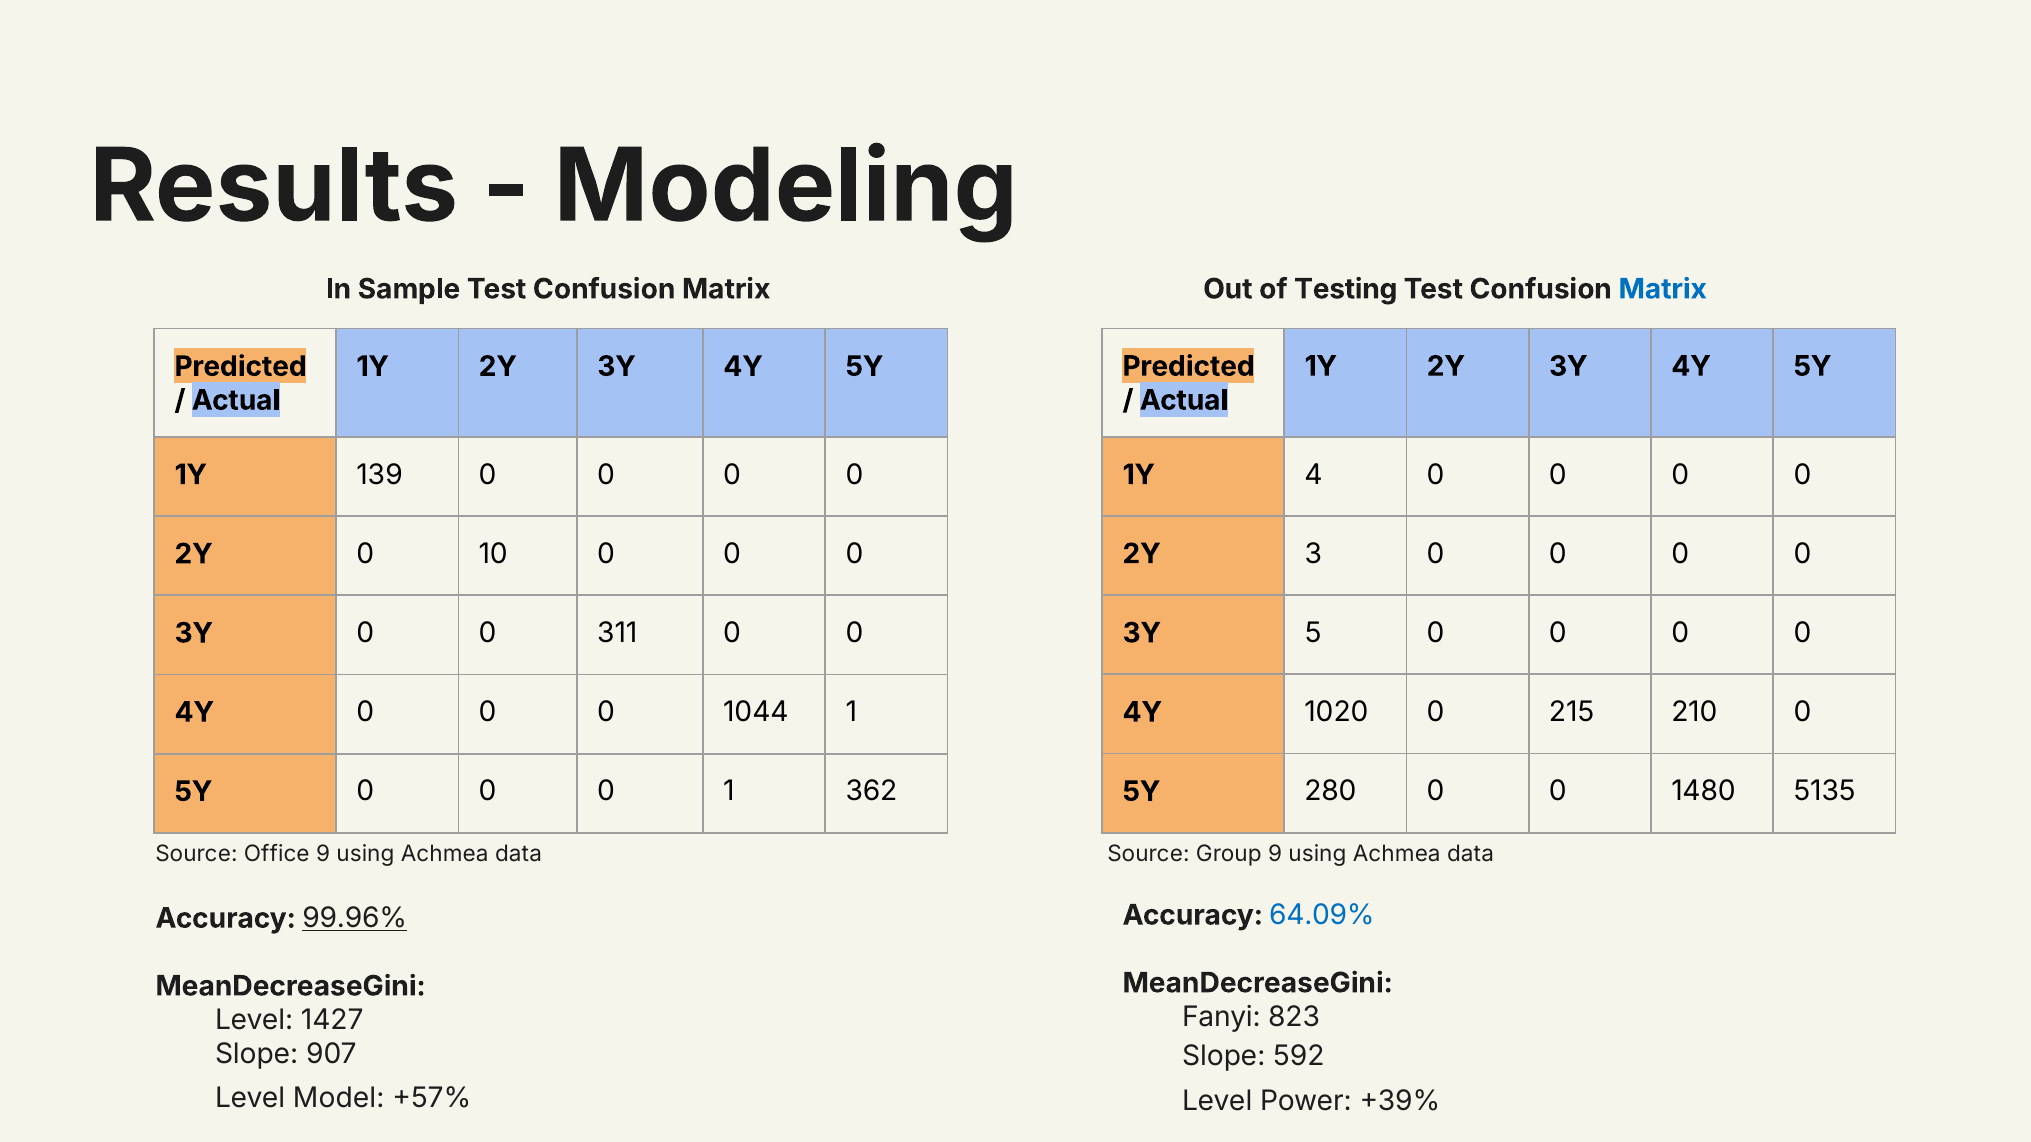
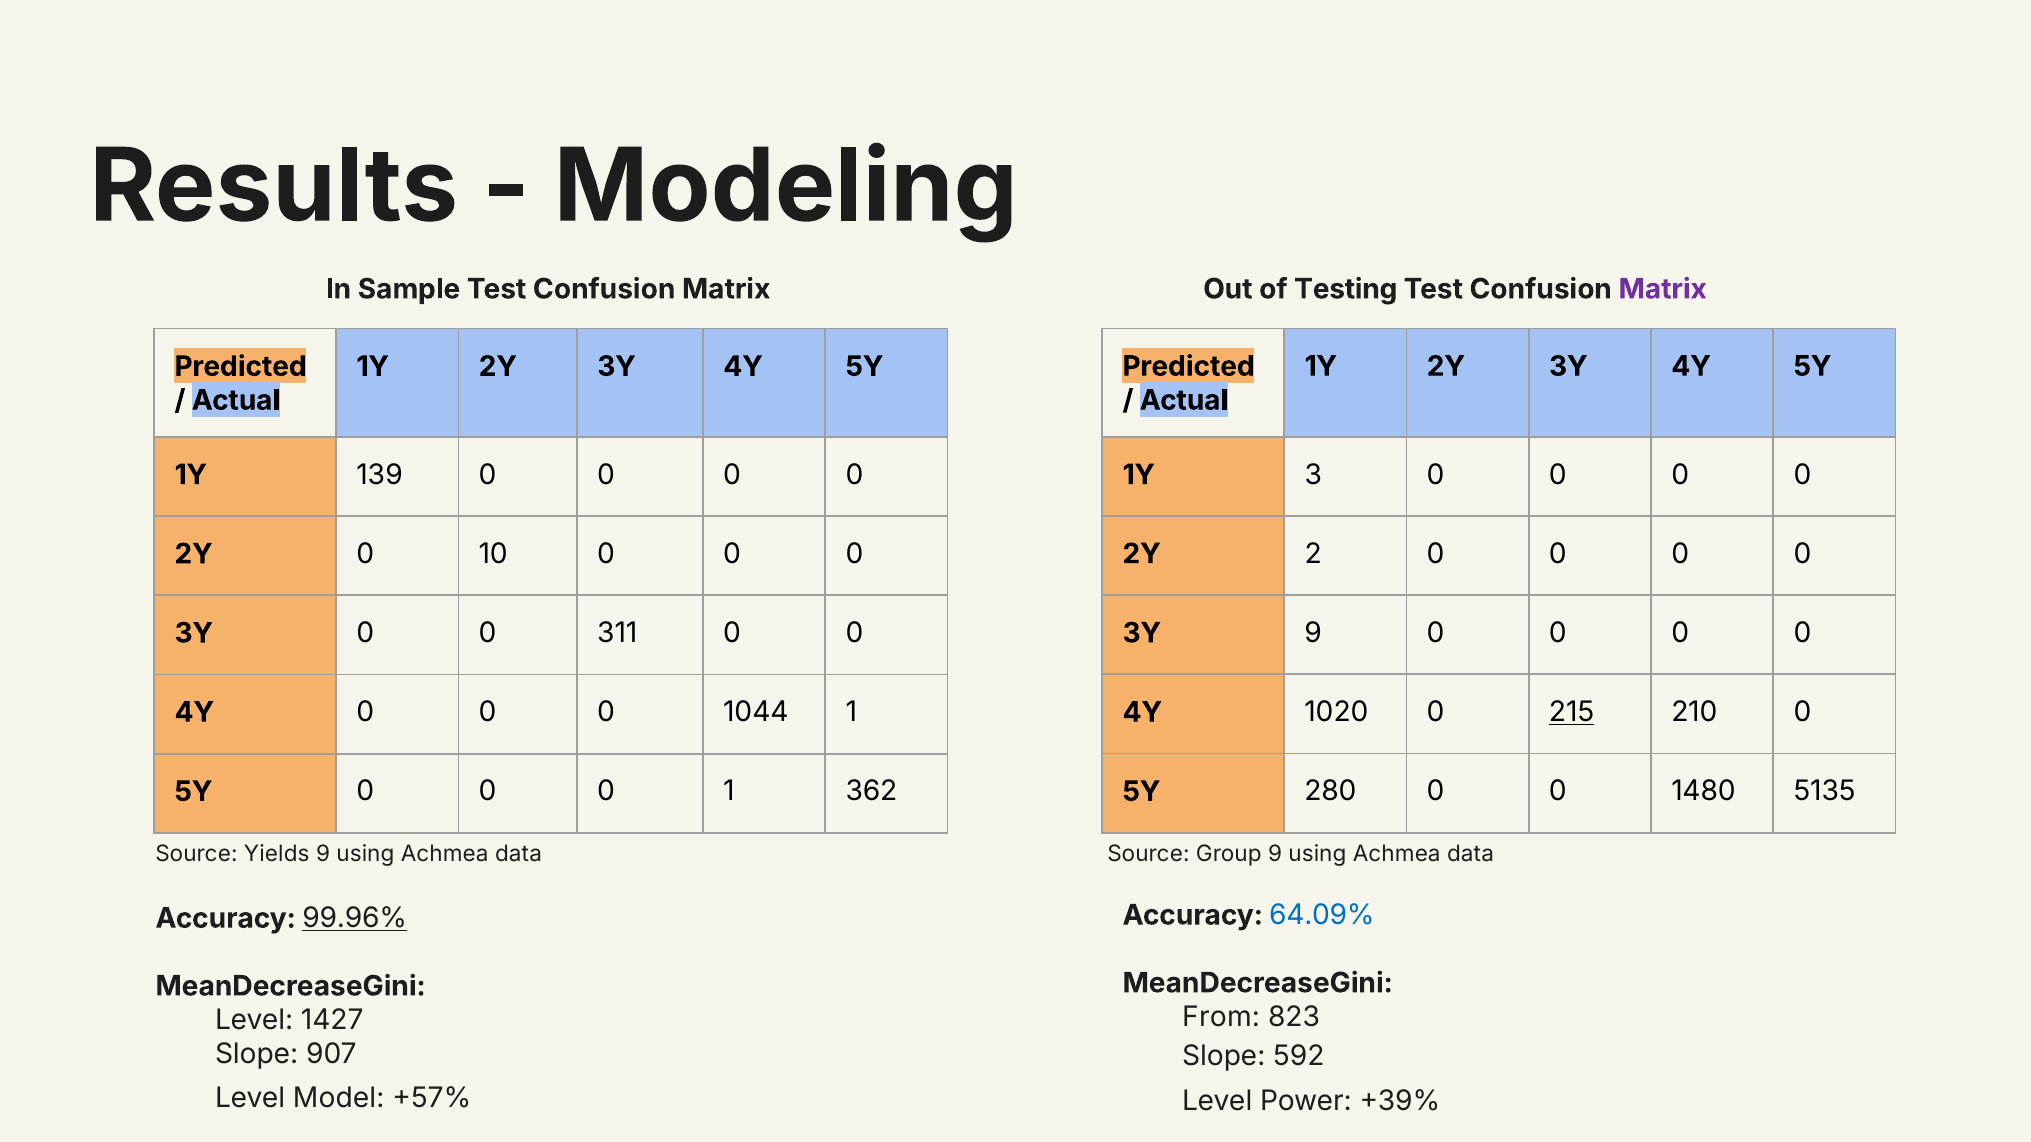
Matrix colour: blue -> purple (1663, 289)
4: 4 -> 3 (1313, 475)
3: 3 -> 2 (1313, 554)
3Y 5: 5 -> 9 (1313, 633)
215 underline: none -> present (1572, 713)
Office: Office -> Yields (277, 855)
Fanyi: Fanyi -> From (1221, 1017)
